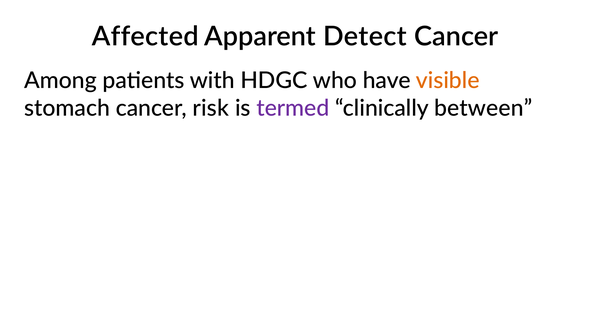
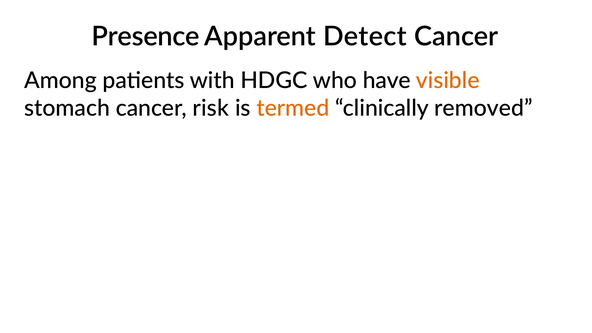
Affected: Affected -> Presence (146, 37)
termed colour: purple -> orange (293, 108)
between: between -> removed (483, 108)
